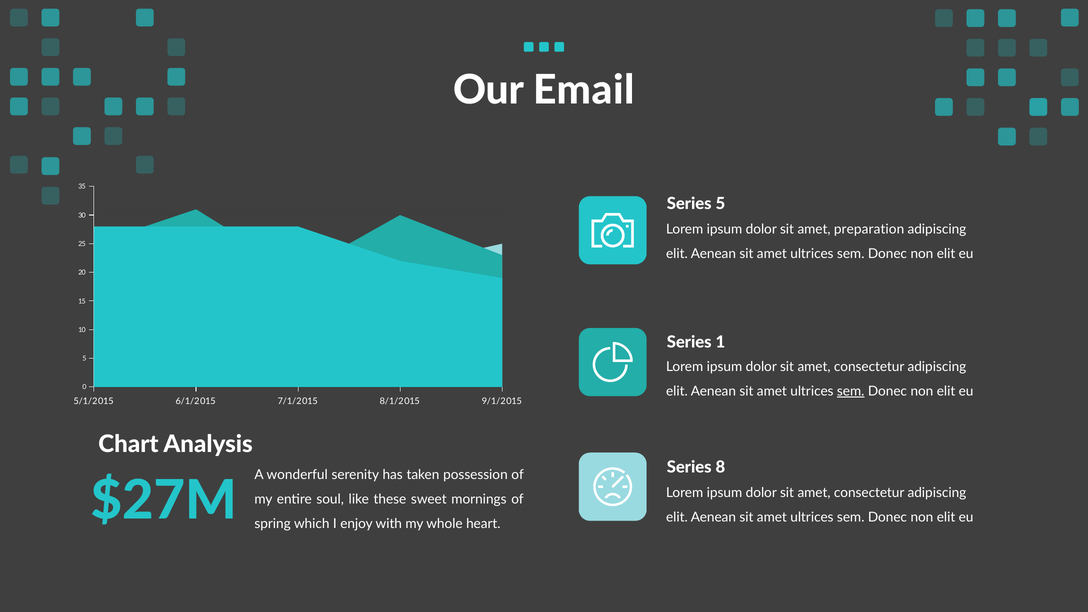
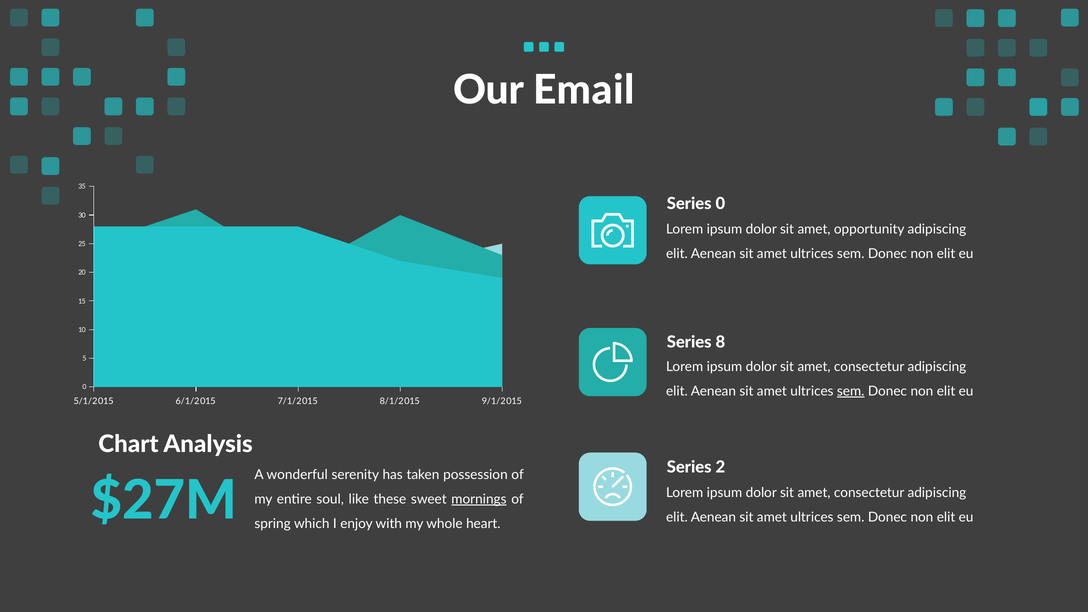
Series 5: 5 -> 0 (720, 204)
preparation: preparation -> opportunity (869, 229)
1: 1 -> 8 (720, 342)
8: 8 -> 2 (720, 467)
mornings underline: none -> present (479, 499)
